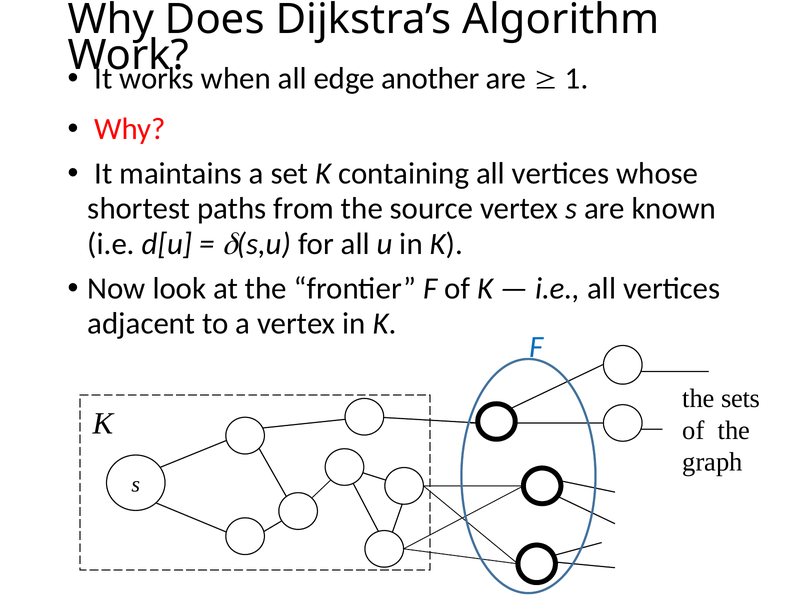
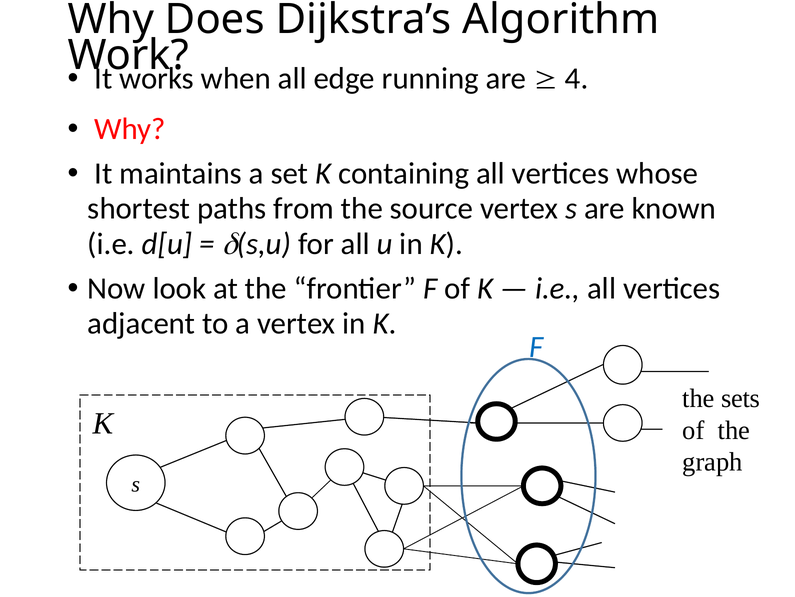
another: another -> running (430, 78)
1: 1 -> 4 (577, 78)
